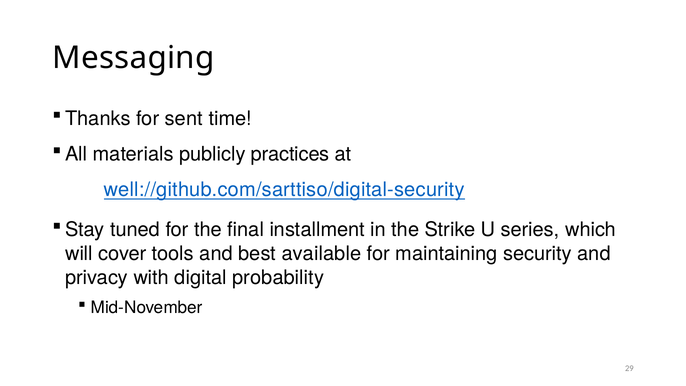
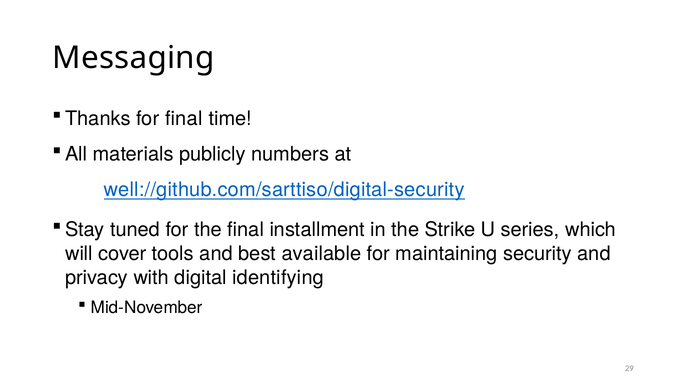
for sent: sent -> final (184, 119)
practices: practices -> numbers (290, 154)
probability: probability -> identifying (278, 278)
